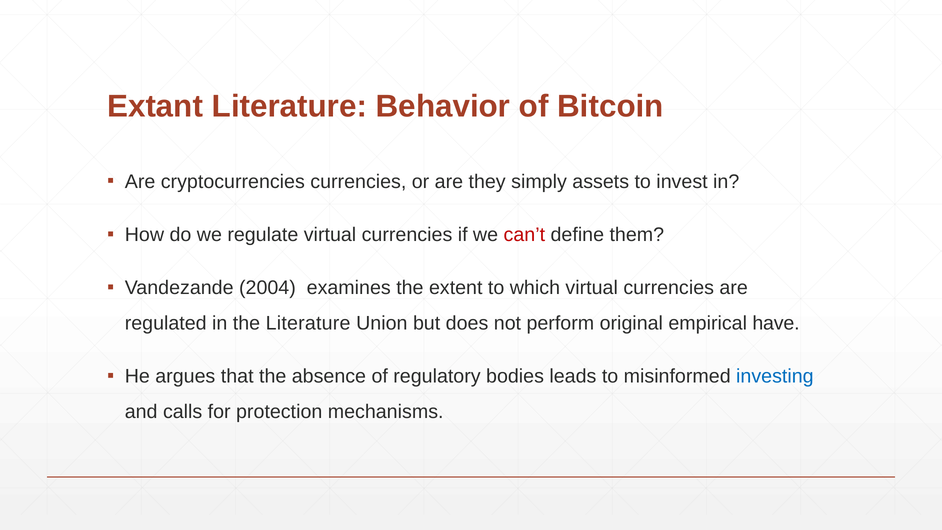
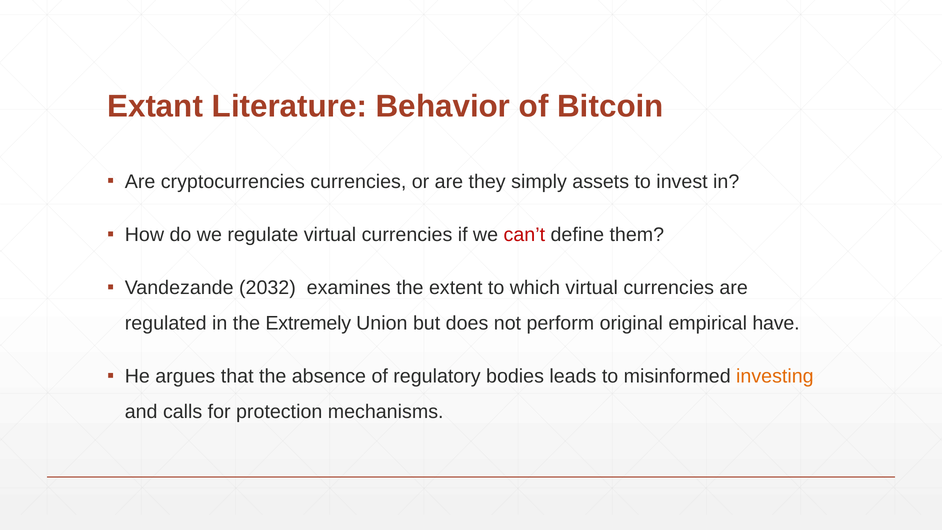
2004: 2004 -> 2032 (267, 288)
the Literature: Literature -> Extremely (308, 323)
investing colour: blue -> orange (775, 376)
